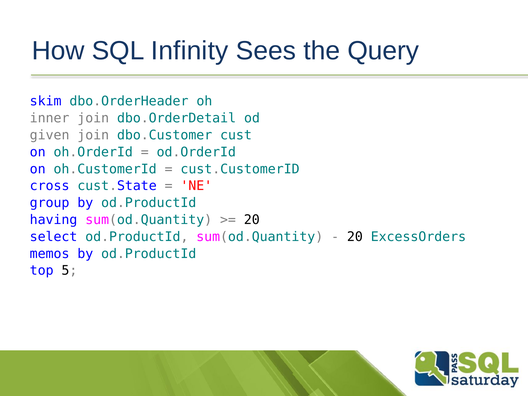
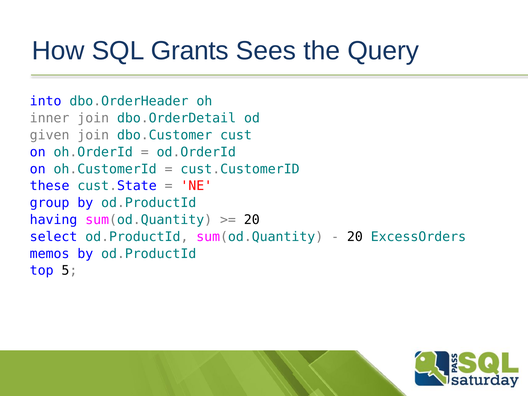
Infinity: Infinity -> Grants (190, 51)
skim: skim -> into (46, 101)
cross: cross -> these (50, 186)
